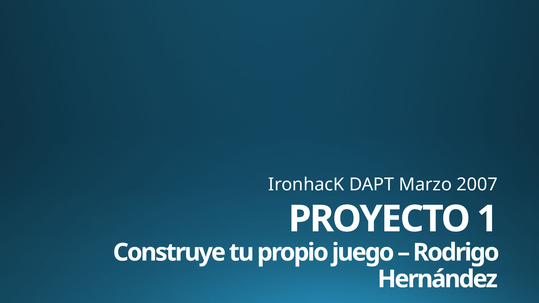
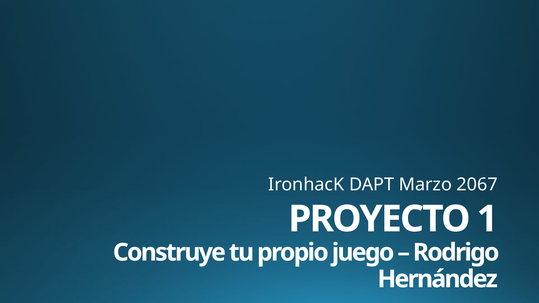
2007: 2007 -> 2067 (477, 185)
